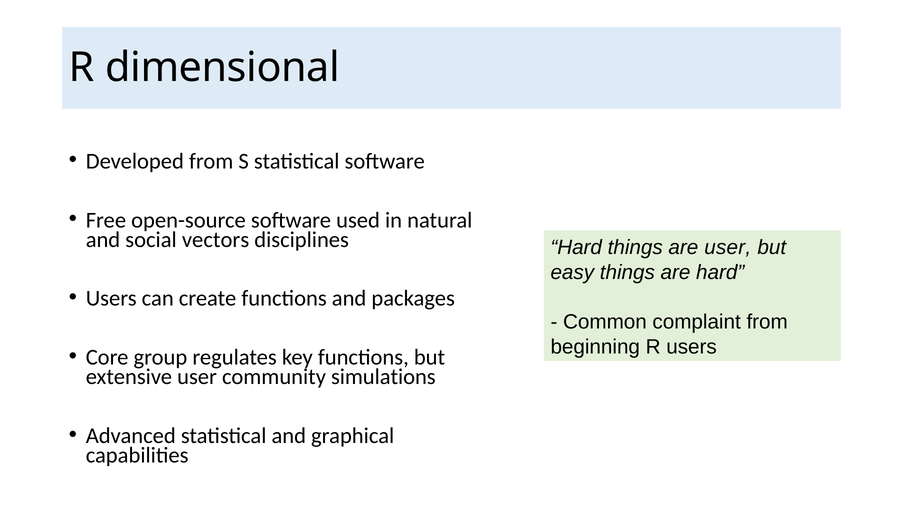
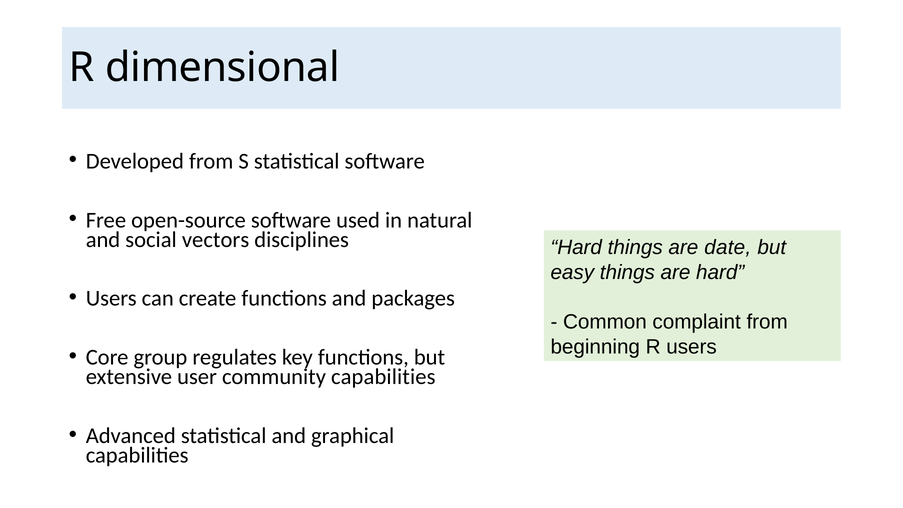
are user: user -> date (728, 247)
community simulations: simulations -> capabilities (383, 377)
